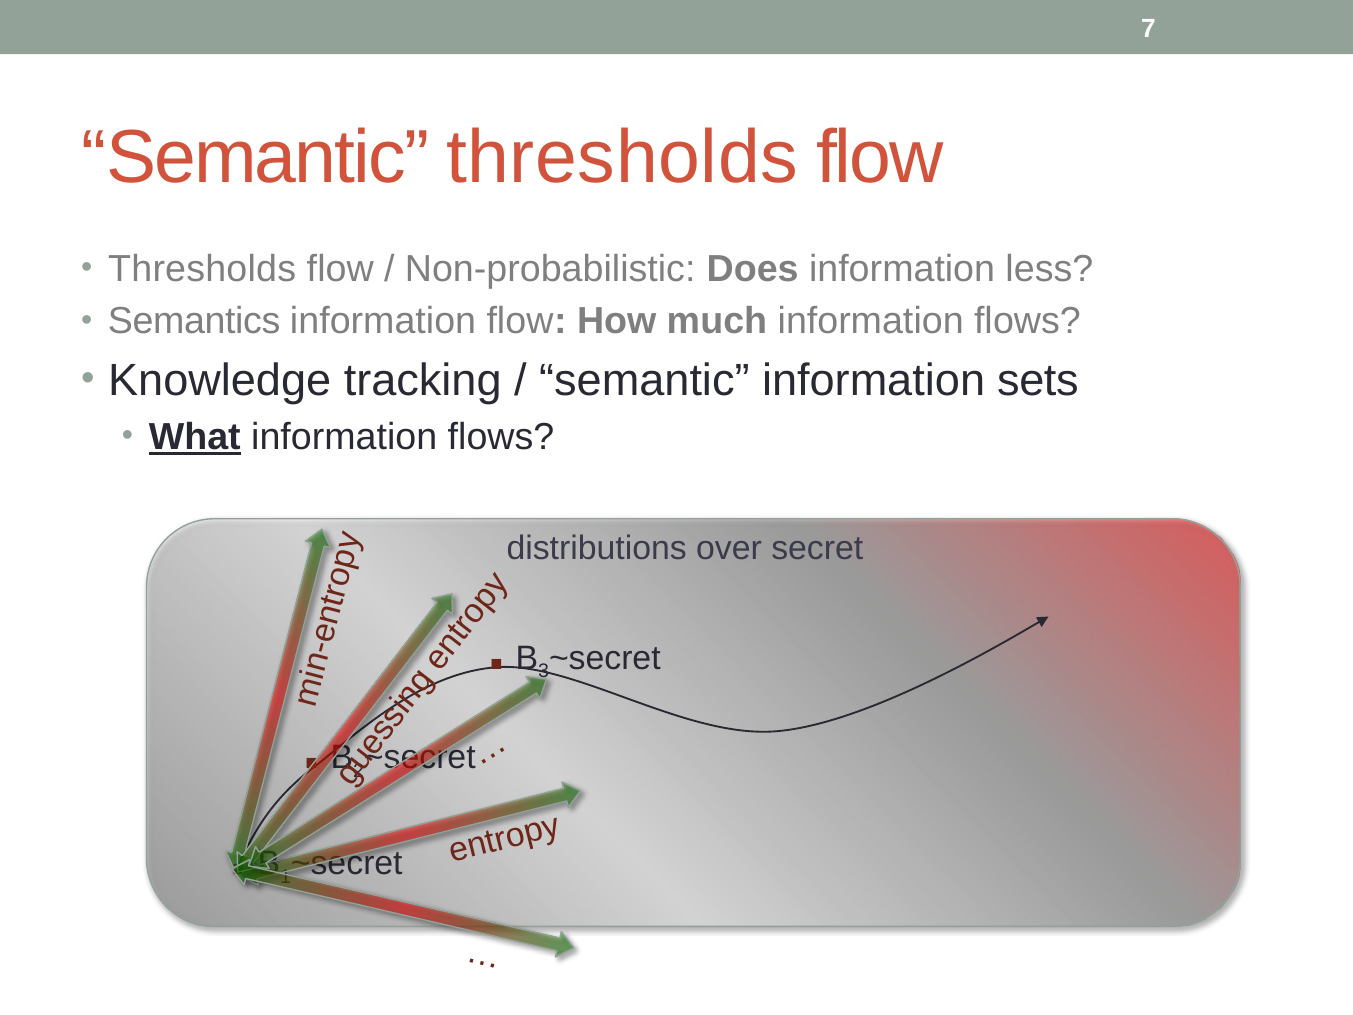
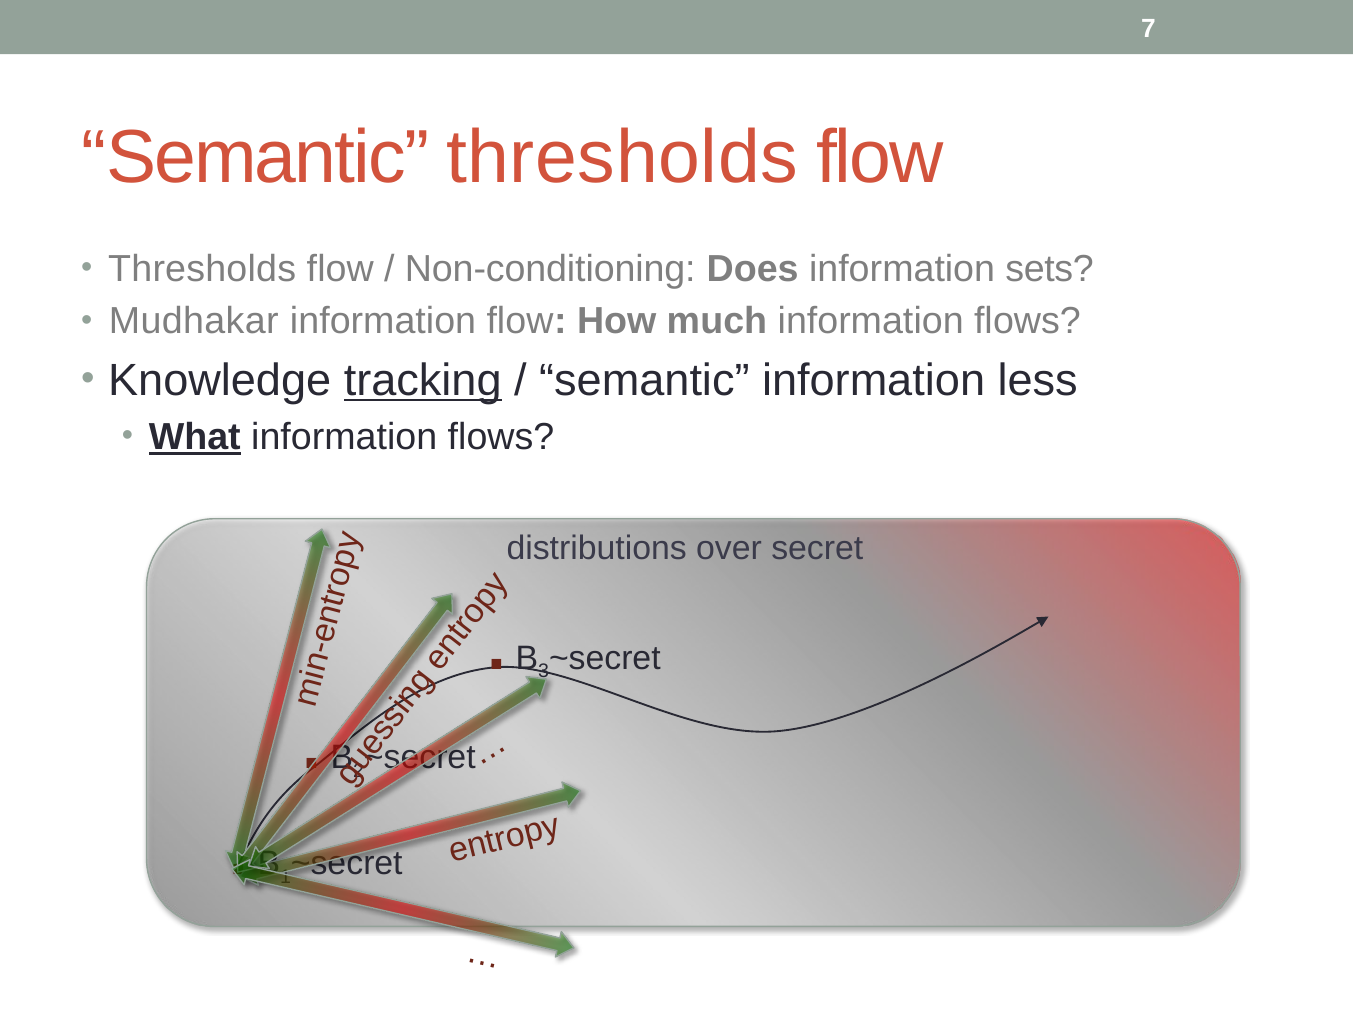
Non-probabilistic: Non-probabilistic -> Non-conditioning (550, 269)
less: less -> sets (1050, 269)
Semantics: Semantics -> Mudhakar (194, 321)
tracking underline: none -> present (423, 381)
sets: sets -> less (1038, 381)
